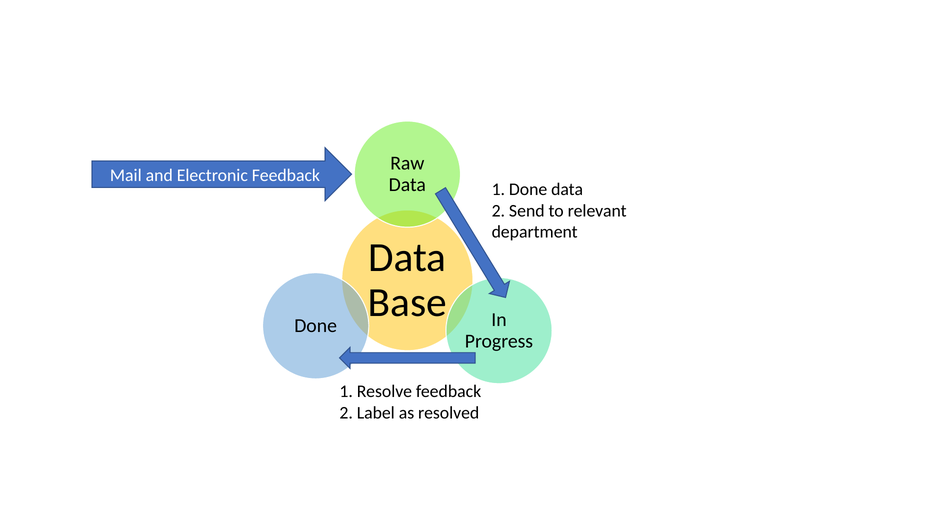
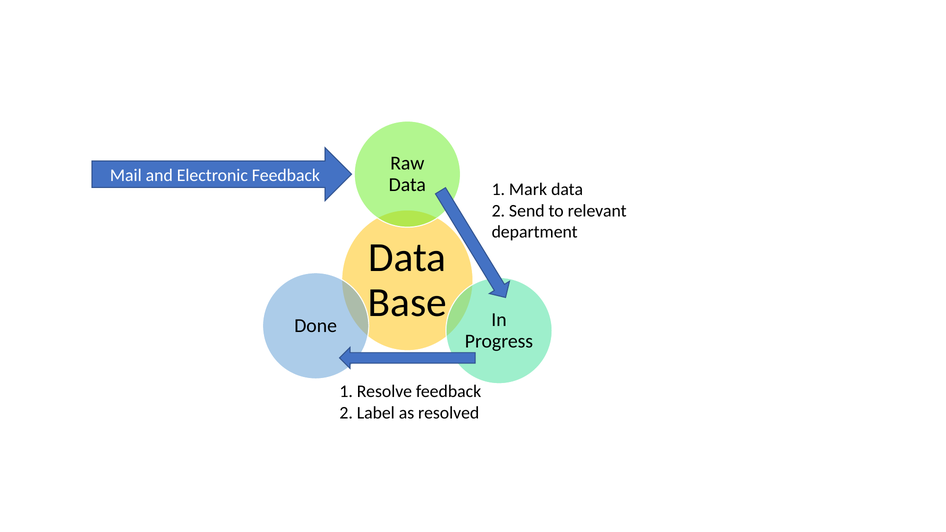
1 Done: Done -> Mark (528, 190)
